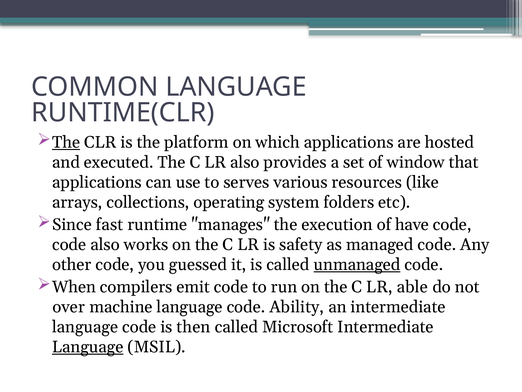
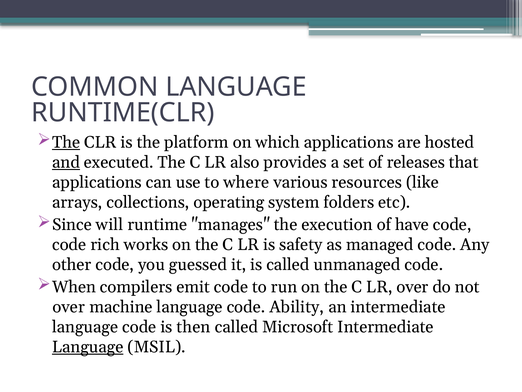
and underline: none -> present (66, 162)
window: window -> releases (416, 162)
serves: serves -> where (246, 182)
fast: fast -> will (110, 224)
code also: also -> rich (105, 244)
unmanaged underline: present -> none (357, 264)
LR able: able -> over (413, 286)
